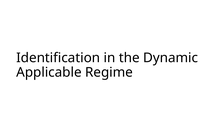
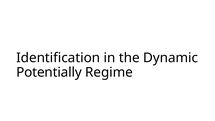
Applicable: Applicable -> Potentially (49, 72)
